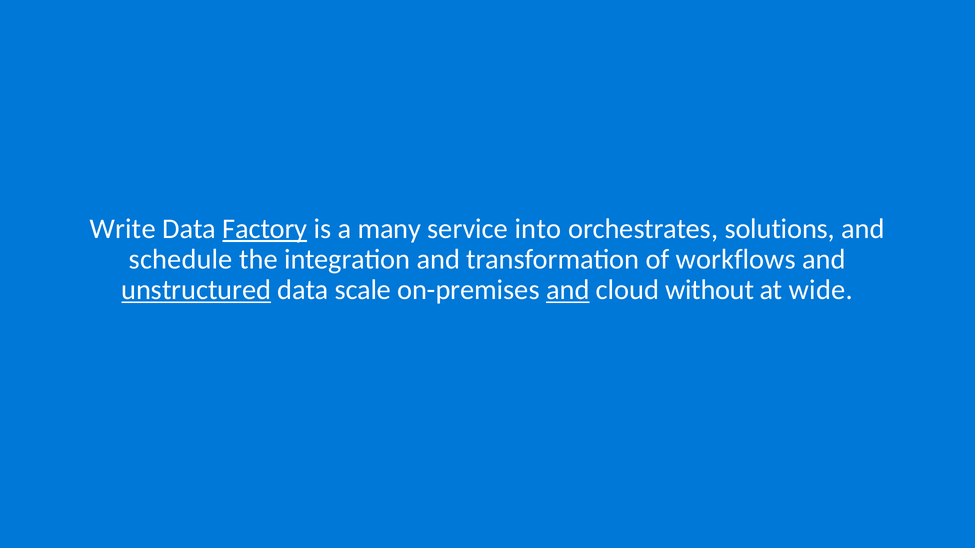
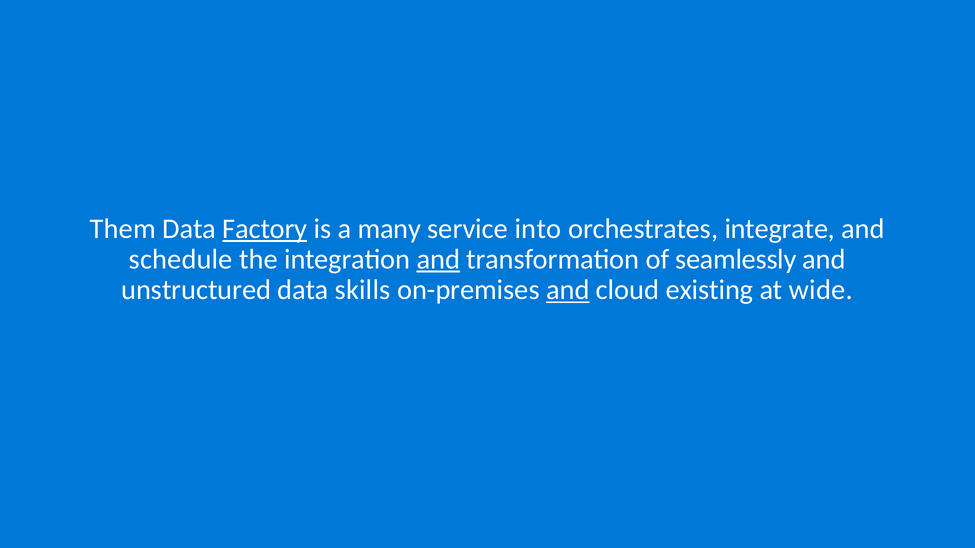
Write: Write -> Them (123, 229)
solutions: solutions -> integrate (780, 229)
and underline: none -> present (438, 260)
workflows: workflows -> seamlessly (736, 260)
unstructured underline: present -> none (196, 290)
scale: scale -> skills (363, 290)
without: without -> existing (709, 290)
